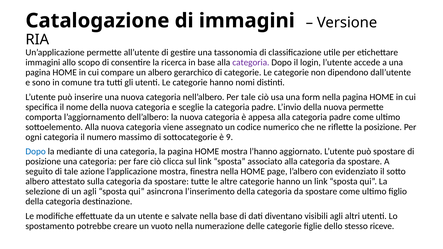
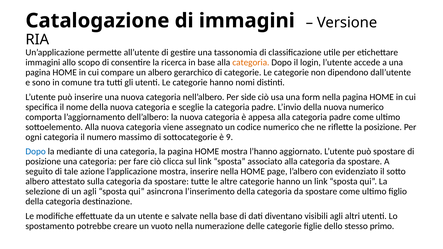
categoria colour: purple -> orange (251, 63)
Per tale: tale -> side (248, 97)
nuova permette: permette -> numerico (366, 107)
mostra finestra: finestra -> inserire (204, 172)
riceve: riceve -> primo (382, 226)
